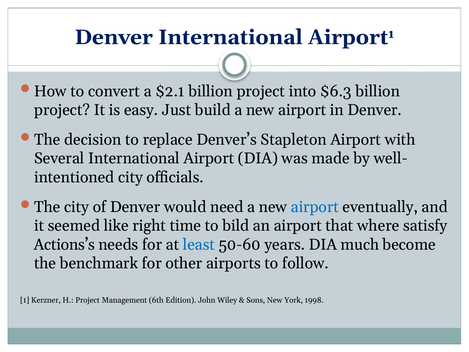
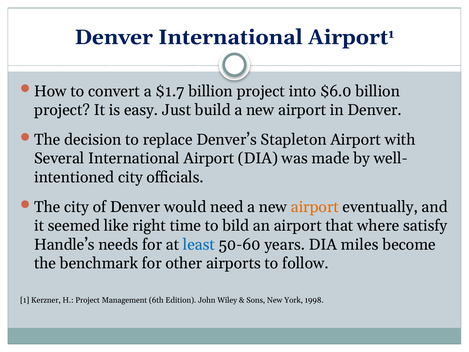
$2.1: $2.1 -> $1.7 (170, 91)
$6.3: $6.3 -> $6.0 (336, 91)
airport colour: blue -> orange (315, 207)
Actions’s: Actions’s -> Handle’s (64, 244)
much: much -> miles (360, 244)
